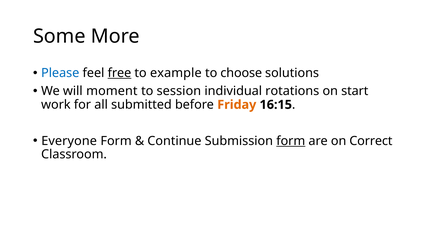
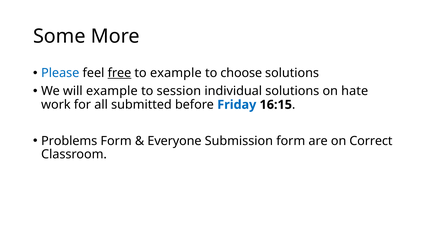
will moment: moment -> example (112, 91)
individual rotations: rotations -> solutions (292, 91)
start: start -> hate (355, 91)
Friday colour: orange -> blue (237, 105)
Everyone: Everyone -> Problems (69, 141)
Continue: Continue -> Everyone (174, 141)
form underline: present -> none (291, 141)
